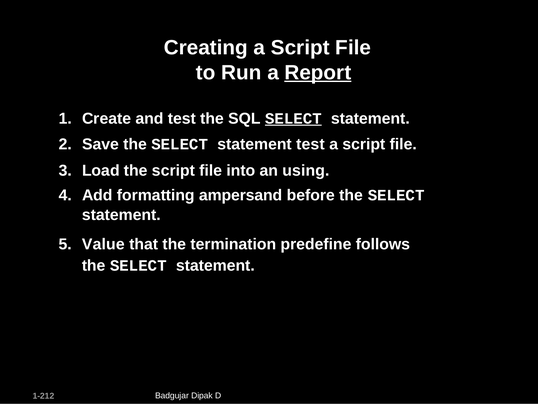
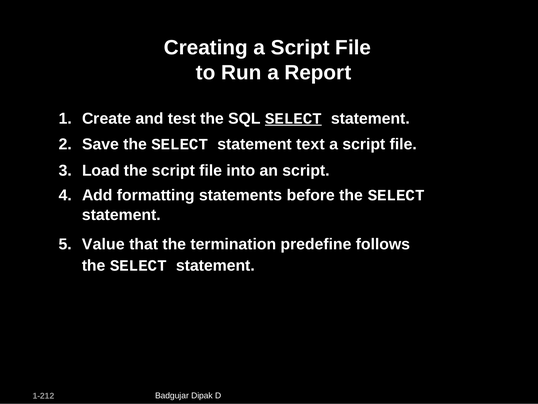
Report underline: present -> none (318, 73)
statement test: test -> text (310, 144)
an using: using -> script (306, 171)
ampersand: ampersand -> statements (241, 195)
